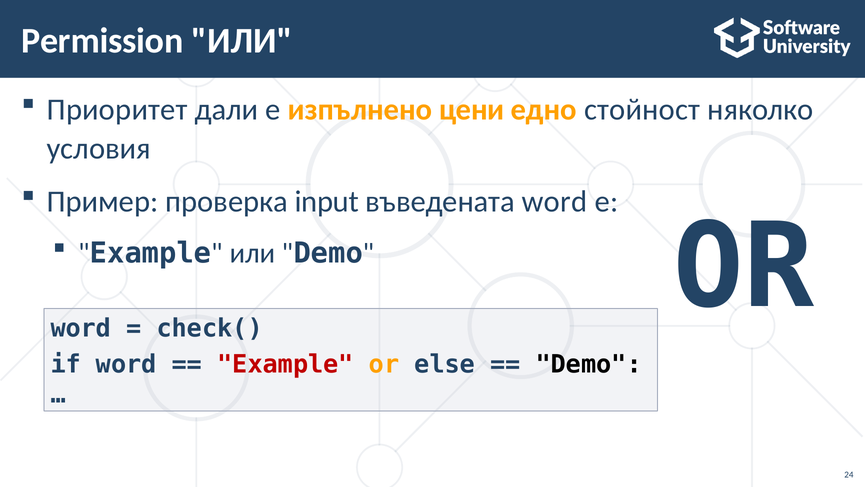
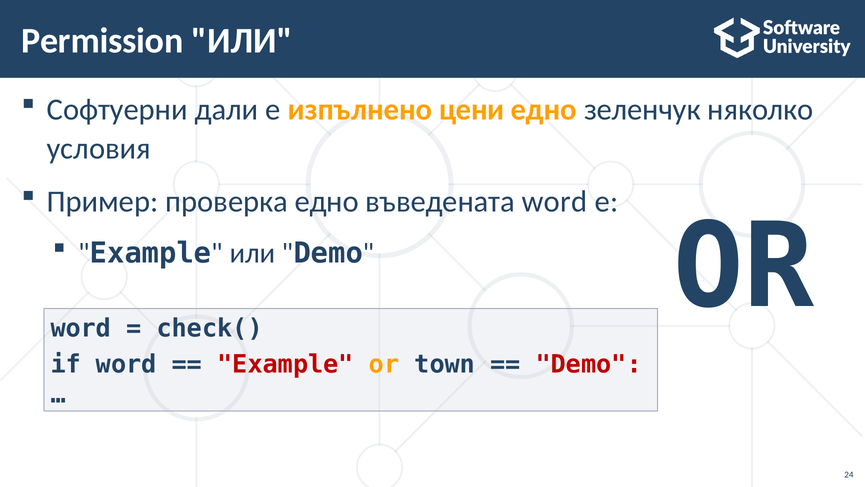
Приоритет: Приоритет -> Софтуерни (117, 110)
стойност: стойност -> зеленчук (642, 110)
проверка input: input -> едно (327, 201)
else: else -> town (445, 364)
Demo colour: black -> red (589, 364)
